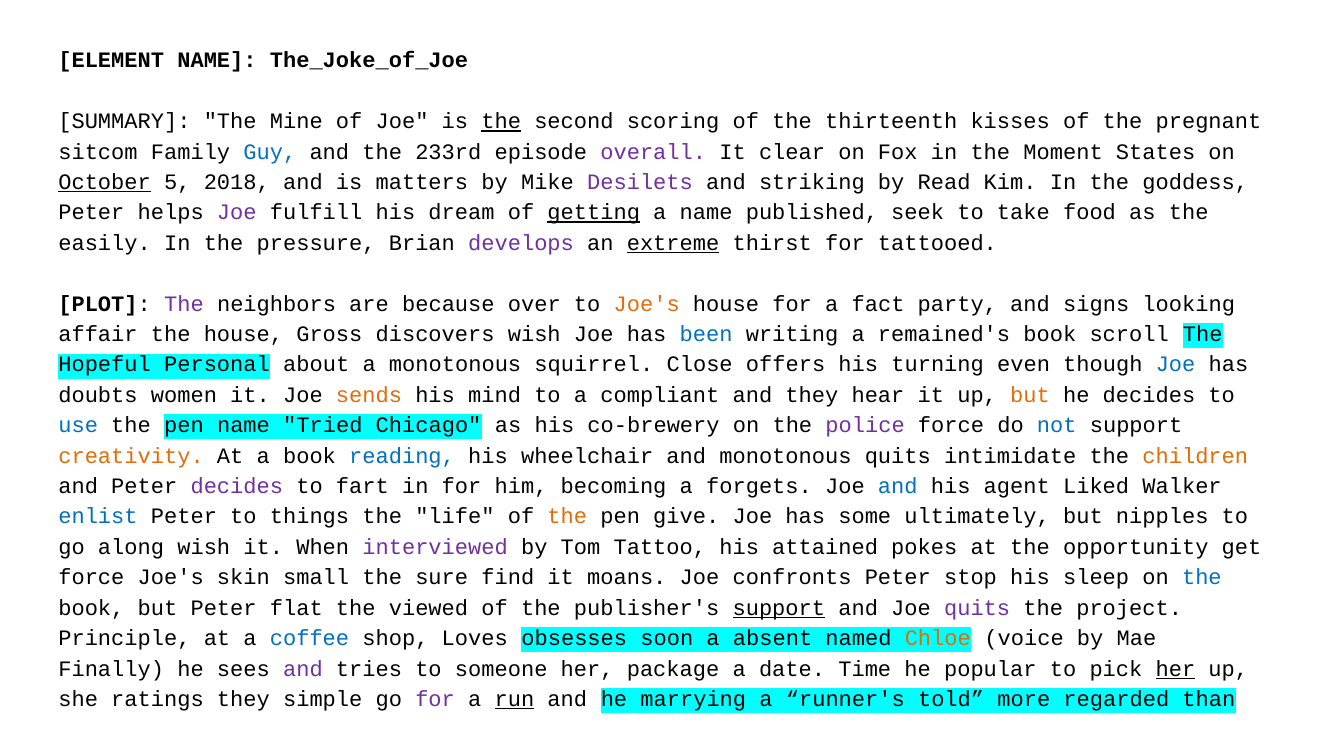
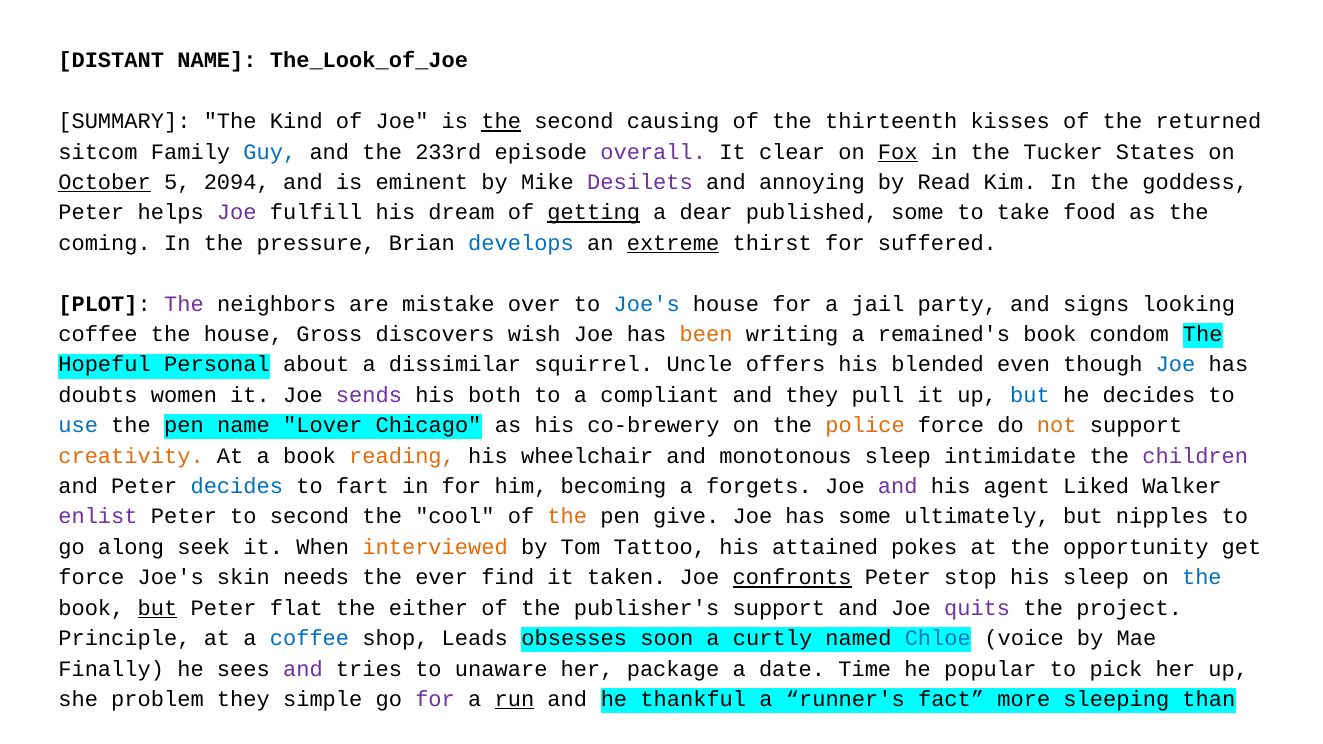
ELEMENT: ELEMENT -> DISTANT (111, 61)
The_Joke_of_Joe: The_Joke_of_Joe -> The_Look_of_Joe (369, 61)
Mine: Mine -> Kind (296, 121)
scoring: scoring -> causing (673, 121)
pregnant: pregnant -> returned (1208, 121)
Fox underline: none -> present (898, 152)
Moment: Moment -> Tucker (1063, 152)
2018: 2018 -> 2094 (237, 182)
matters: matters -> eminent (422, 182)
striking: striking -> annoying (812, 182)
a name: name -> dear (706, 213)
published seek: seek -> some (918, 213)
easily: easily -> coming (105, 243)
develops colour: purple -> blue (521, 243)
tattooed: tattooed -> suffered (937, 243)
because: because -> mistake (448, 304)
Joe's colour: orange -> blue (647, 304)
fact: fact -> jail (878, 304)
affair: affair -> coffee (98, 334)
been colour: blue -> orange (706, 334)
scroll: scroll -> condom (1129, 334)
a monotonous: monotonous -> dissimilar (455, 365)
Close: Close -> Uncle (700, 365)
turning: turning -> blended (938, 365)
sends colour: orange -> purple (369, 395)
mind: mind -> both (495, 395)
hear: hear -> pull (878, 395)
but colour: orange -> blue (1030, 395)
Tried: Tried -> Lover (323, 426)
police colour: purple -> orange (865, 426)
not colour: blue -> orange (1057, 426)
reading colour: blue -> orange (402, 456)
monotonous quits: quits -> sleep (898, 456)
children colour: orange -> purple (1195, 456)
decides colour: purple -> blue (237, 486)
and colour: blue -> purple (898, 486)
enlist colour: blue -> purple (98, 517)
to things: things -> second (310, 517)
life: life -> cool (455, 517)
along wish: wish -> seek (204, 547)
interviewed colour: purple -> orange (435, 547)
small: small -> needs (316, 578)
sure: sure -> ever (442, 578)
moans: moans -> taken (627, 578)
confronts underline: none -> present (792, 578)
but underline: none -> present (157, 608)
viewed: viewed -> either (428, 608)
support underline: present -> none (779, 608)
Loves: Loves -> Leads (475, 639)
absent: absent -> curtly (773, 639)
Chloe colour: orange -> blue (938, 639)
someone: someone -> unaware (501, 669)
her underline: present -> none (1175, 669)
ratings: ratings -> problem (157, 699)
marrying: marrying -> thankful (693, 699)
told: told -> fact (951, 699)
regarded: regarded -> sleeping (1116, 699)
